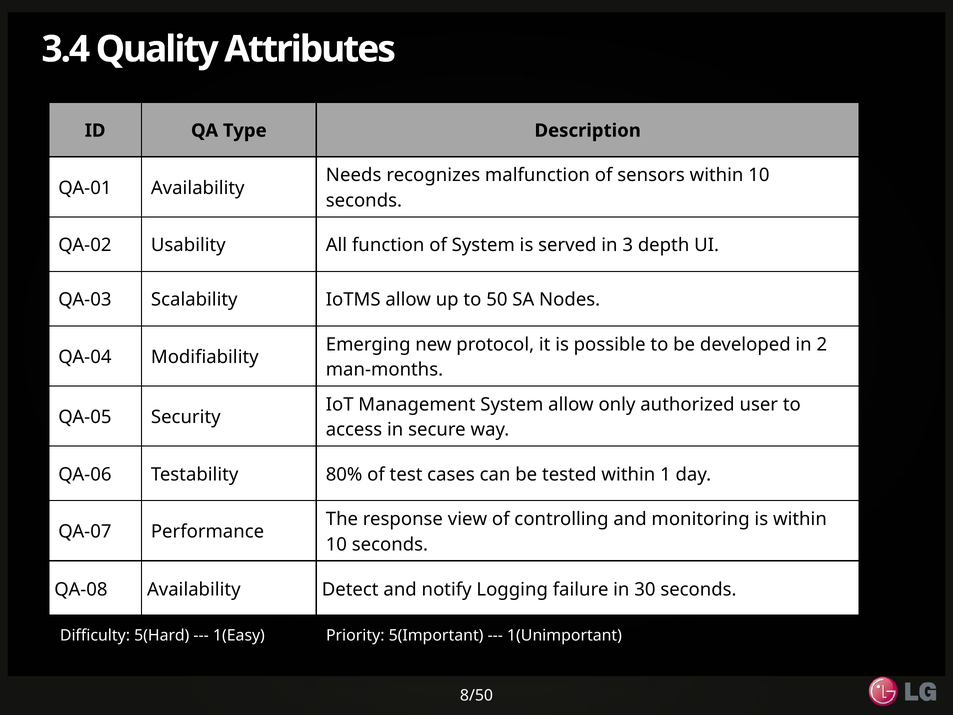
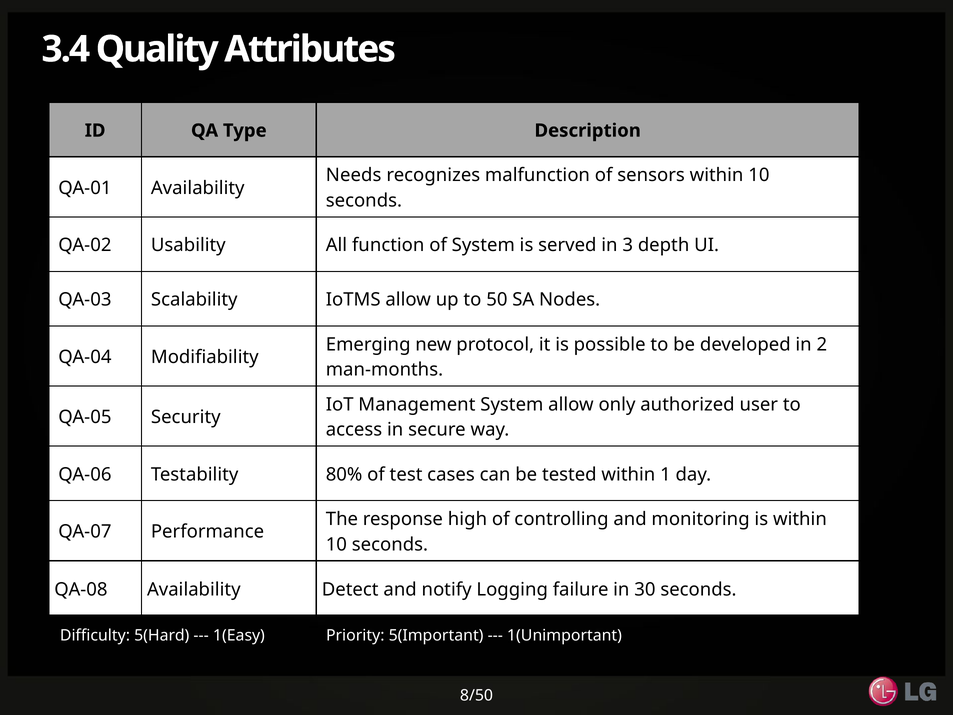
view: view -> high (467, 519)
